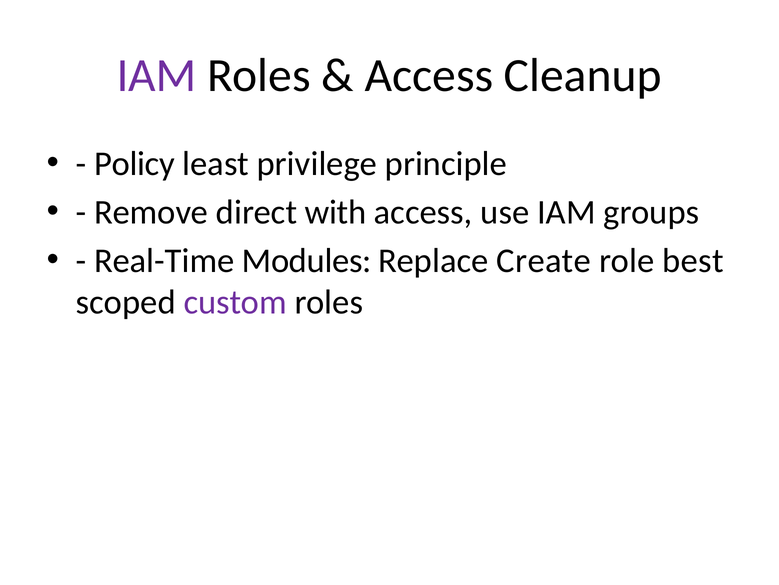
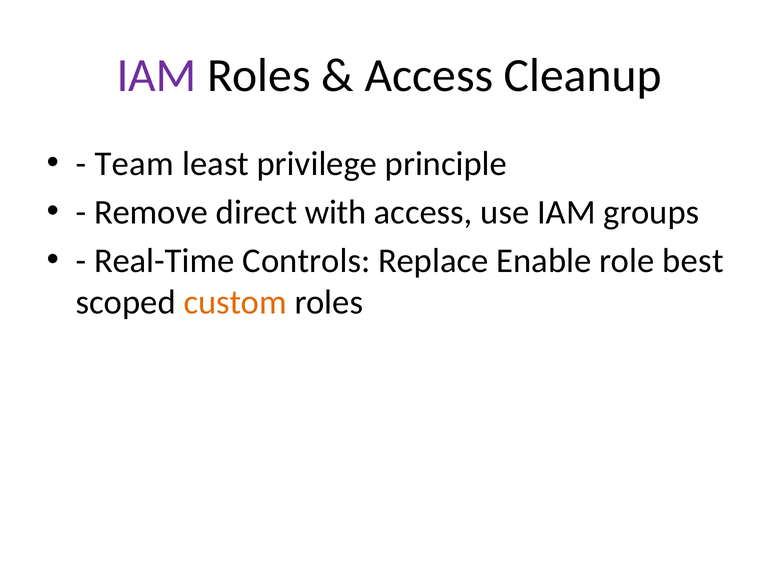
Policy: Policy -> Team (134, 163)
Modules: Modules -> Controls (306, 260)
Create: Create -> Enable (544, 260)
custom colour: purple -> orange (235, 302)
